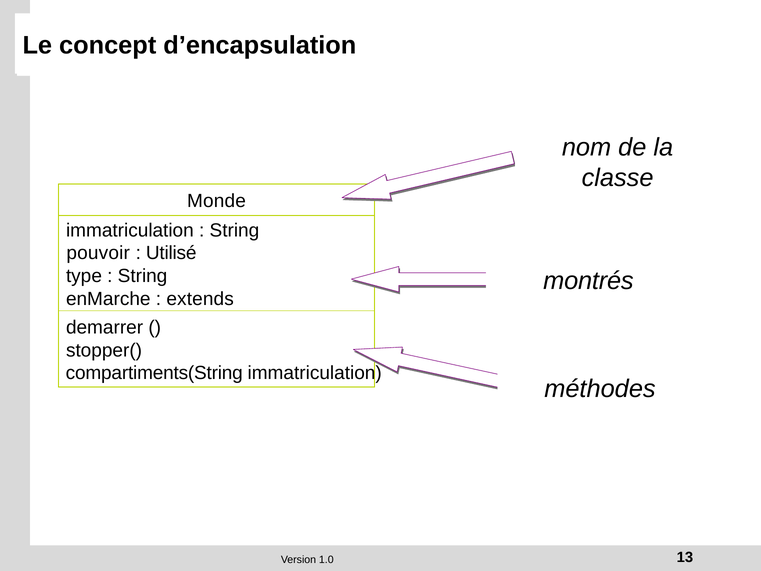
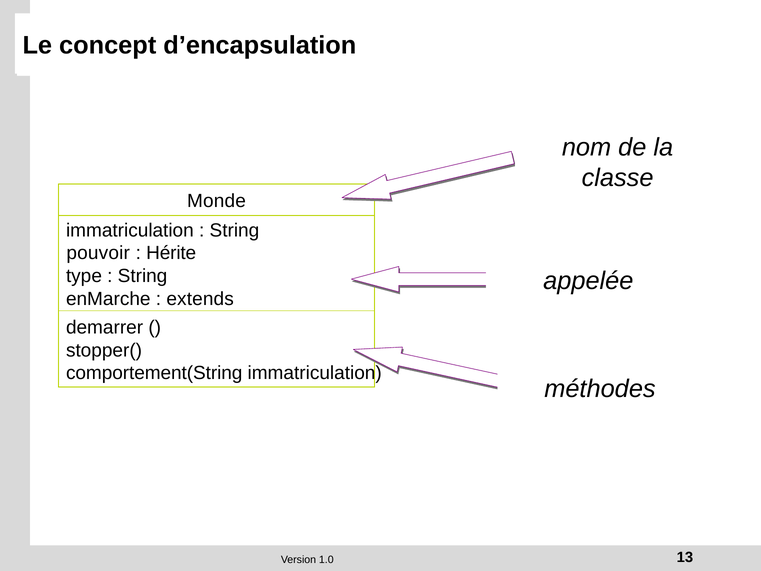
Utilisé: Utilisé -> Hérite (171, 253)
montrés: montrés -> appelée (588, 281)
compartiments(String: compartiments(String -> comportement(String (154, 373)
